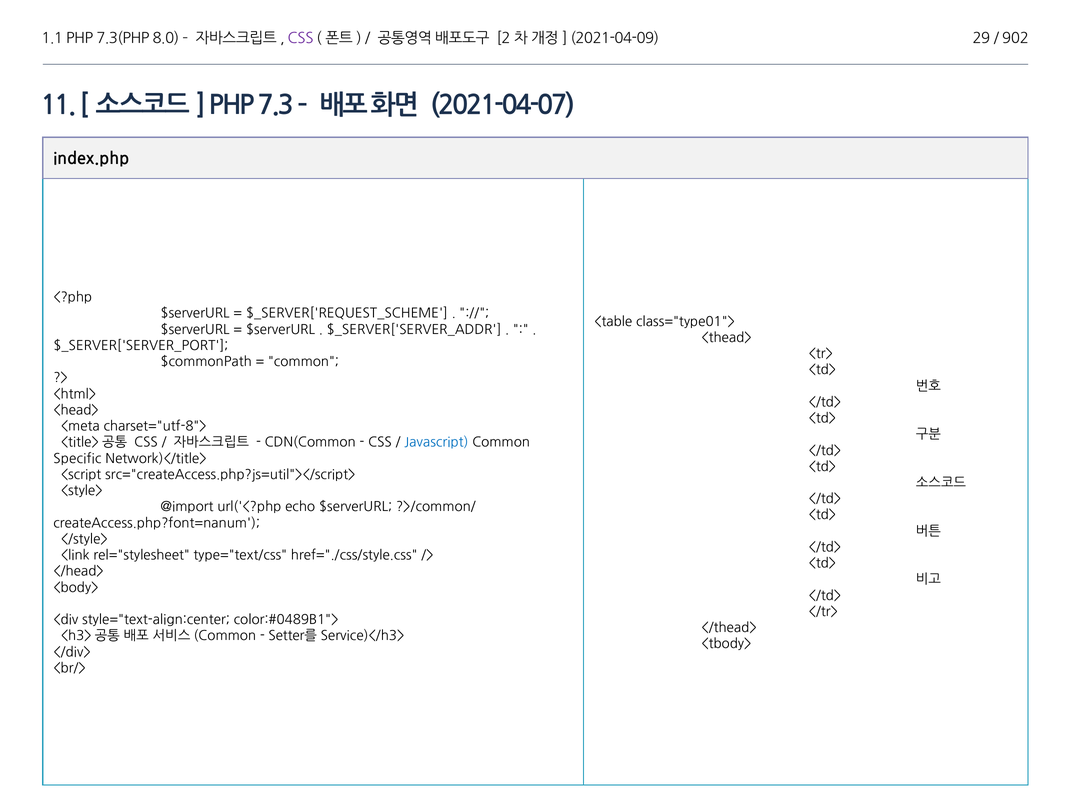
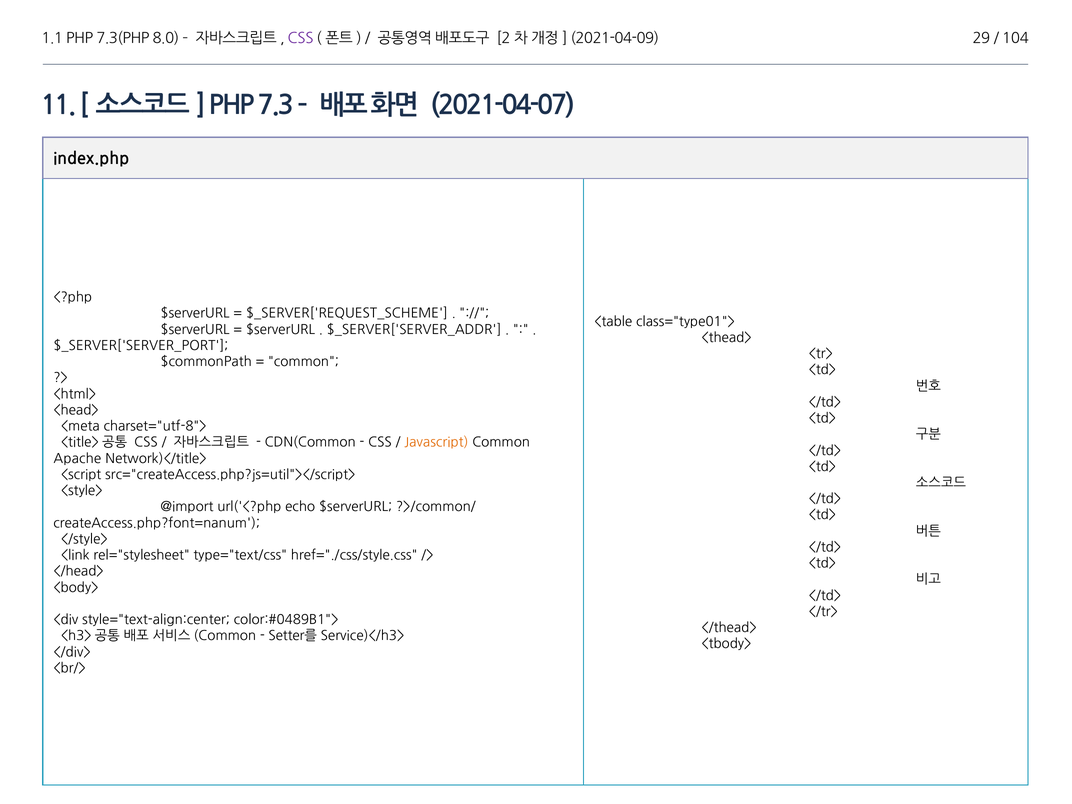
902: 902 -> 104 (1015, 38)
Javascript colour: blue -> orange (436, 443)
Specific: Specific -> Apache (77, 459)
